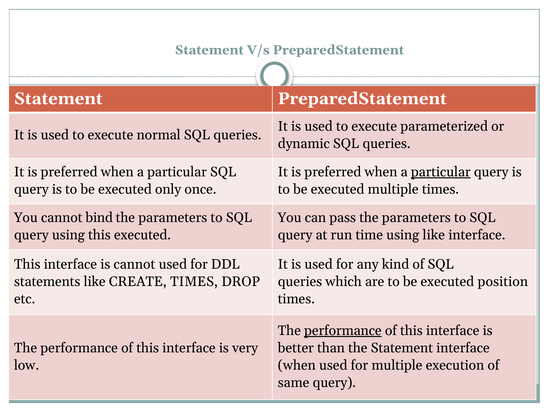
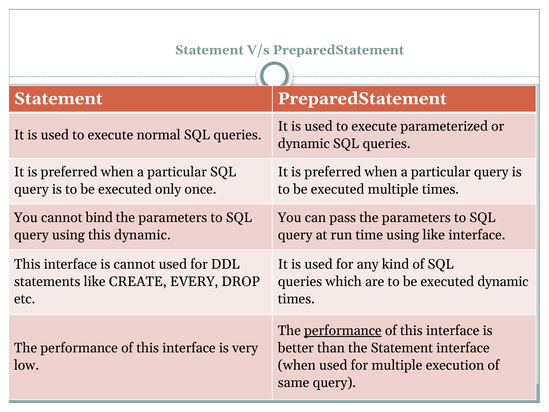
particular underline: present -> none (441, 172)
this executed: executed -> dynamic (142, 235)
CREATE TIMES: TIMES -> EVERY (194, 282)
executed position: position -> dynamic (503, 282)
